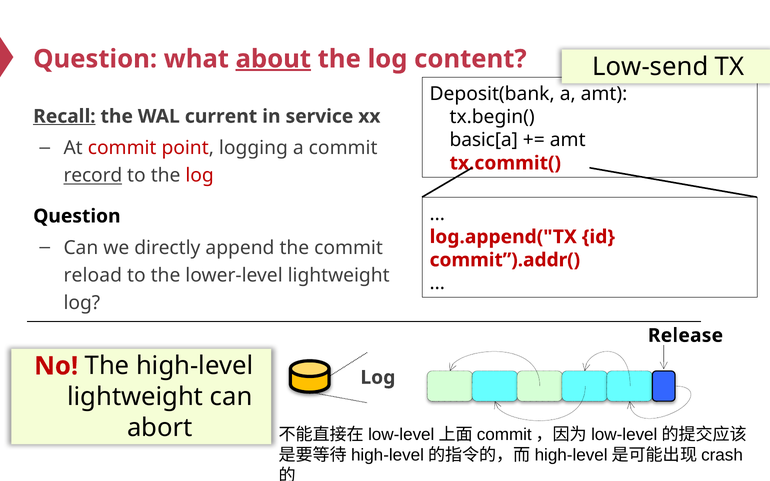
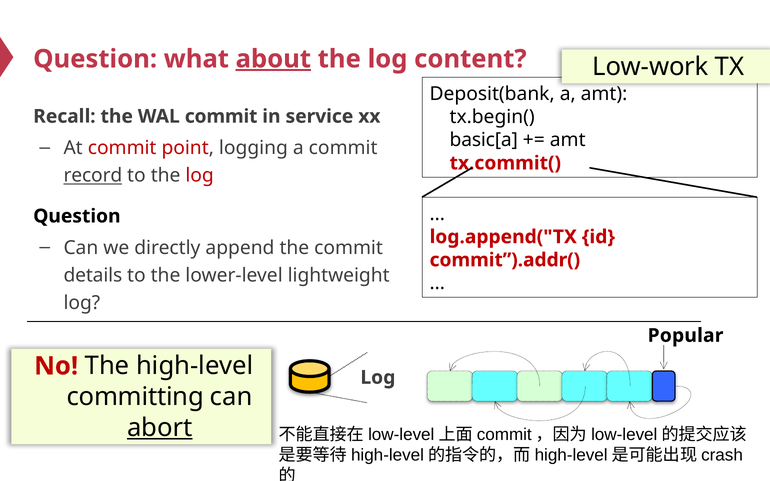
Low-send: Low-send -> Low-work (650, 67)
Recall underline: present -> none (64, 116)
WAL current: current -> commit (221, 116)
reload: reload -> details (93, 276)
Release: Release -> Popular (685, 336)
lightweight: lightweight -> committing (135, 397)
abort underline: none -> present (160, 428)
